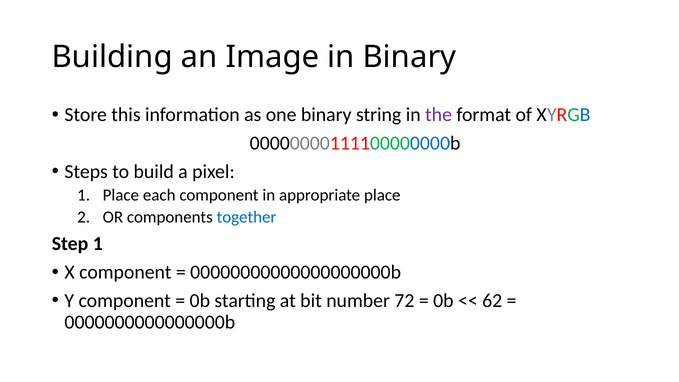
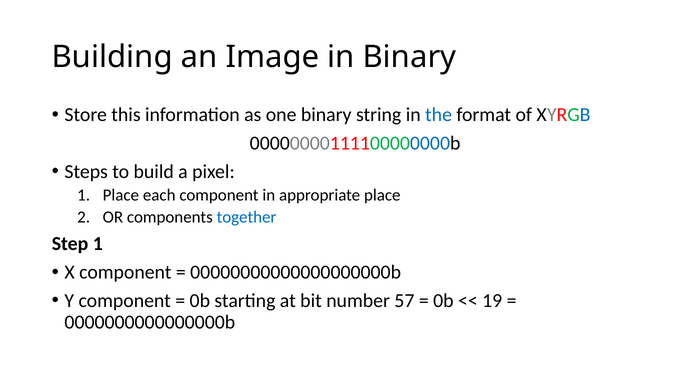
the colour: purple -> blue (439, 115)
72: 72 -> 57 (404, 301)
62: 62 -> 19 (492, 301)
